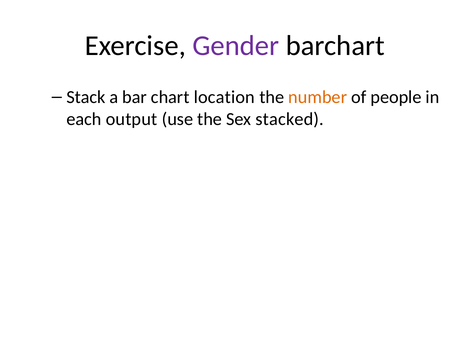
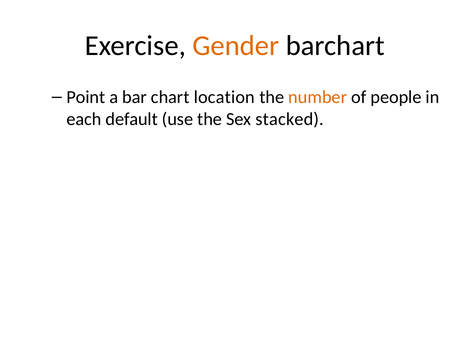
Gender colour: purple -> orange (236, 45)
Stack: Stack -> Point (86, 97)
output: output -> default (132, 119)
